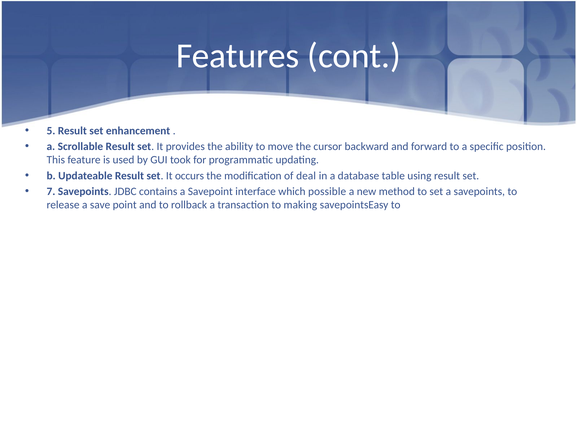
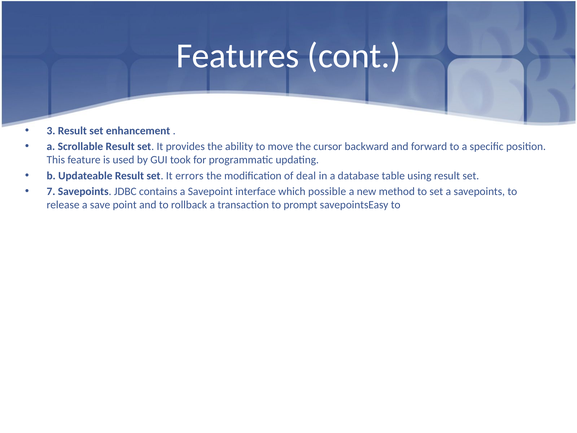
5: 5 -> 3 (51, 131)
occurs: occurs -> errors (189, 176)
making: making -> prompt (300, 205)
